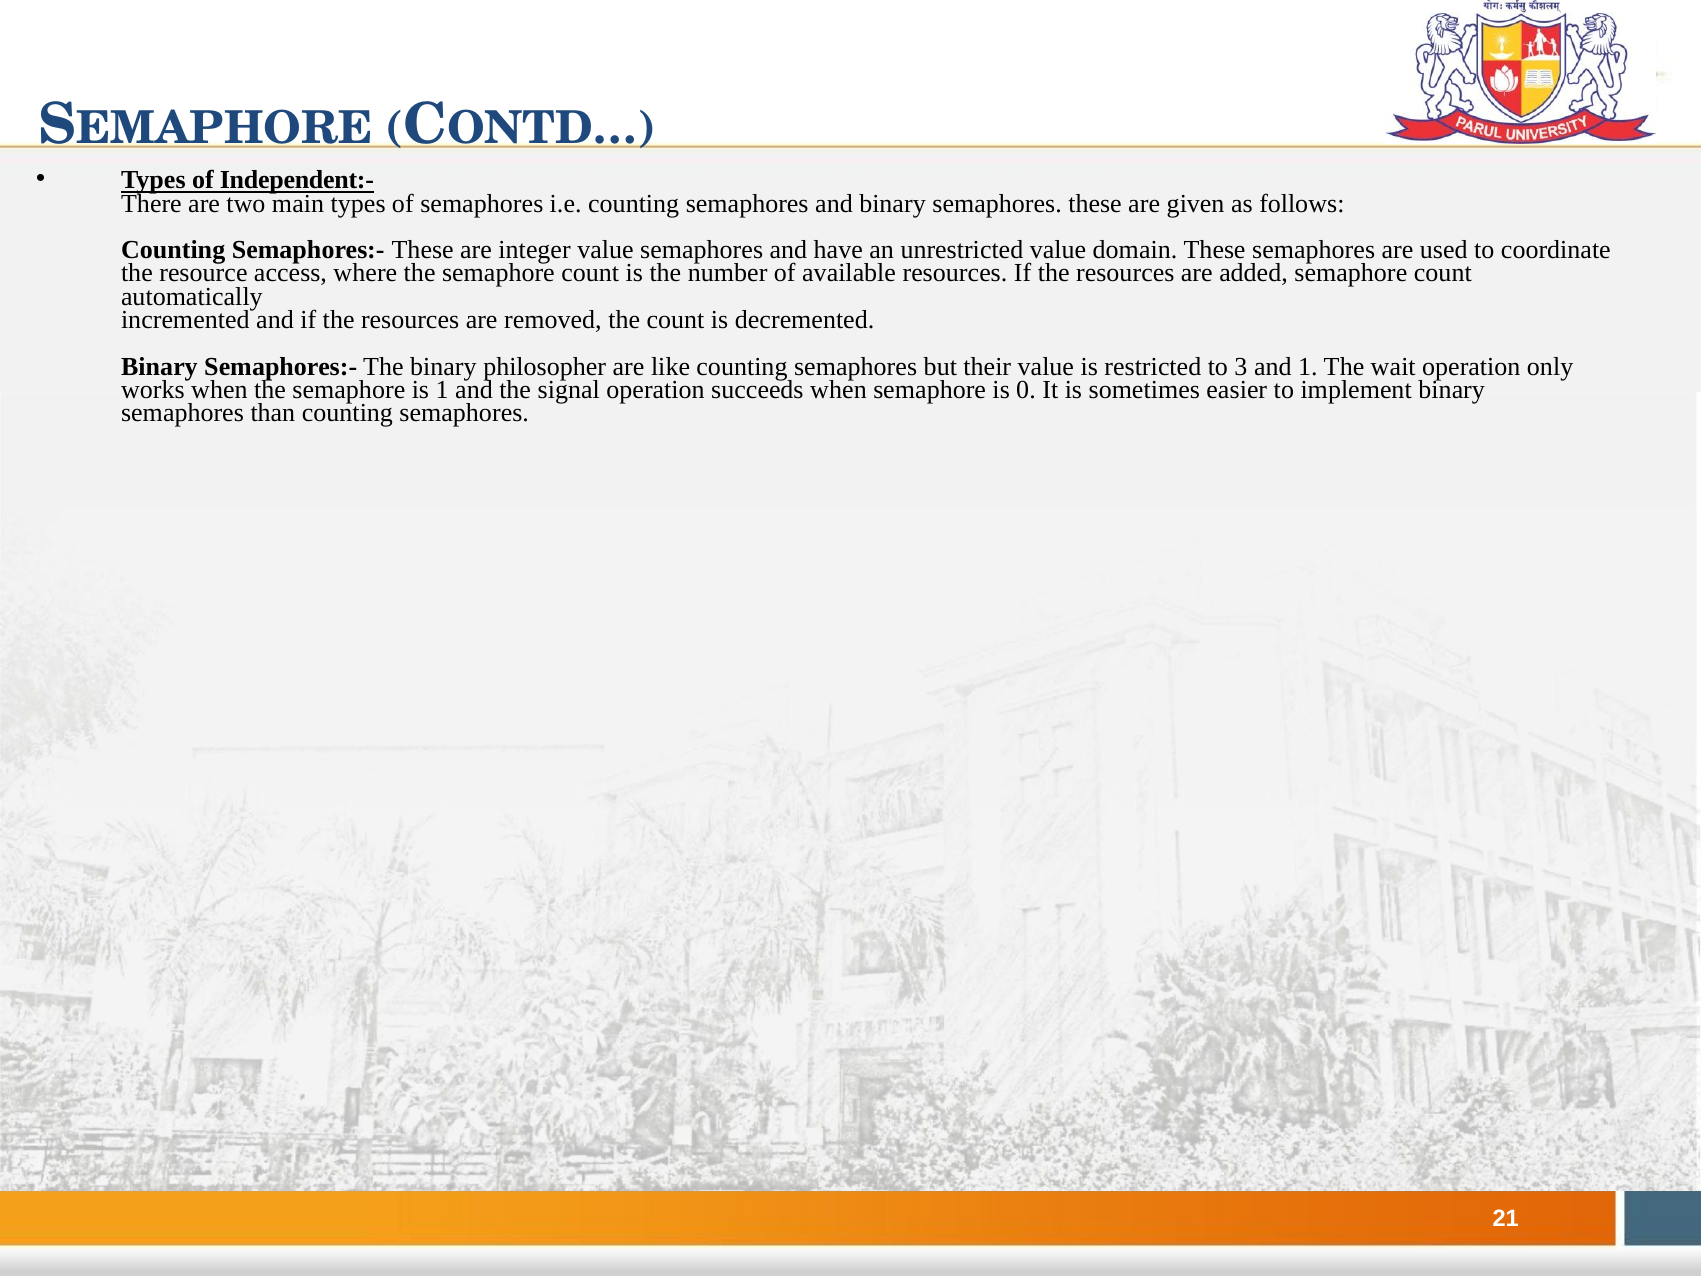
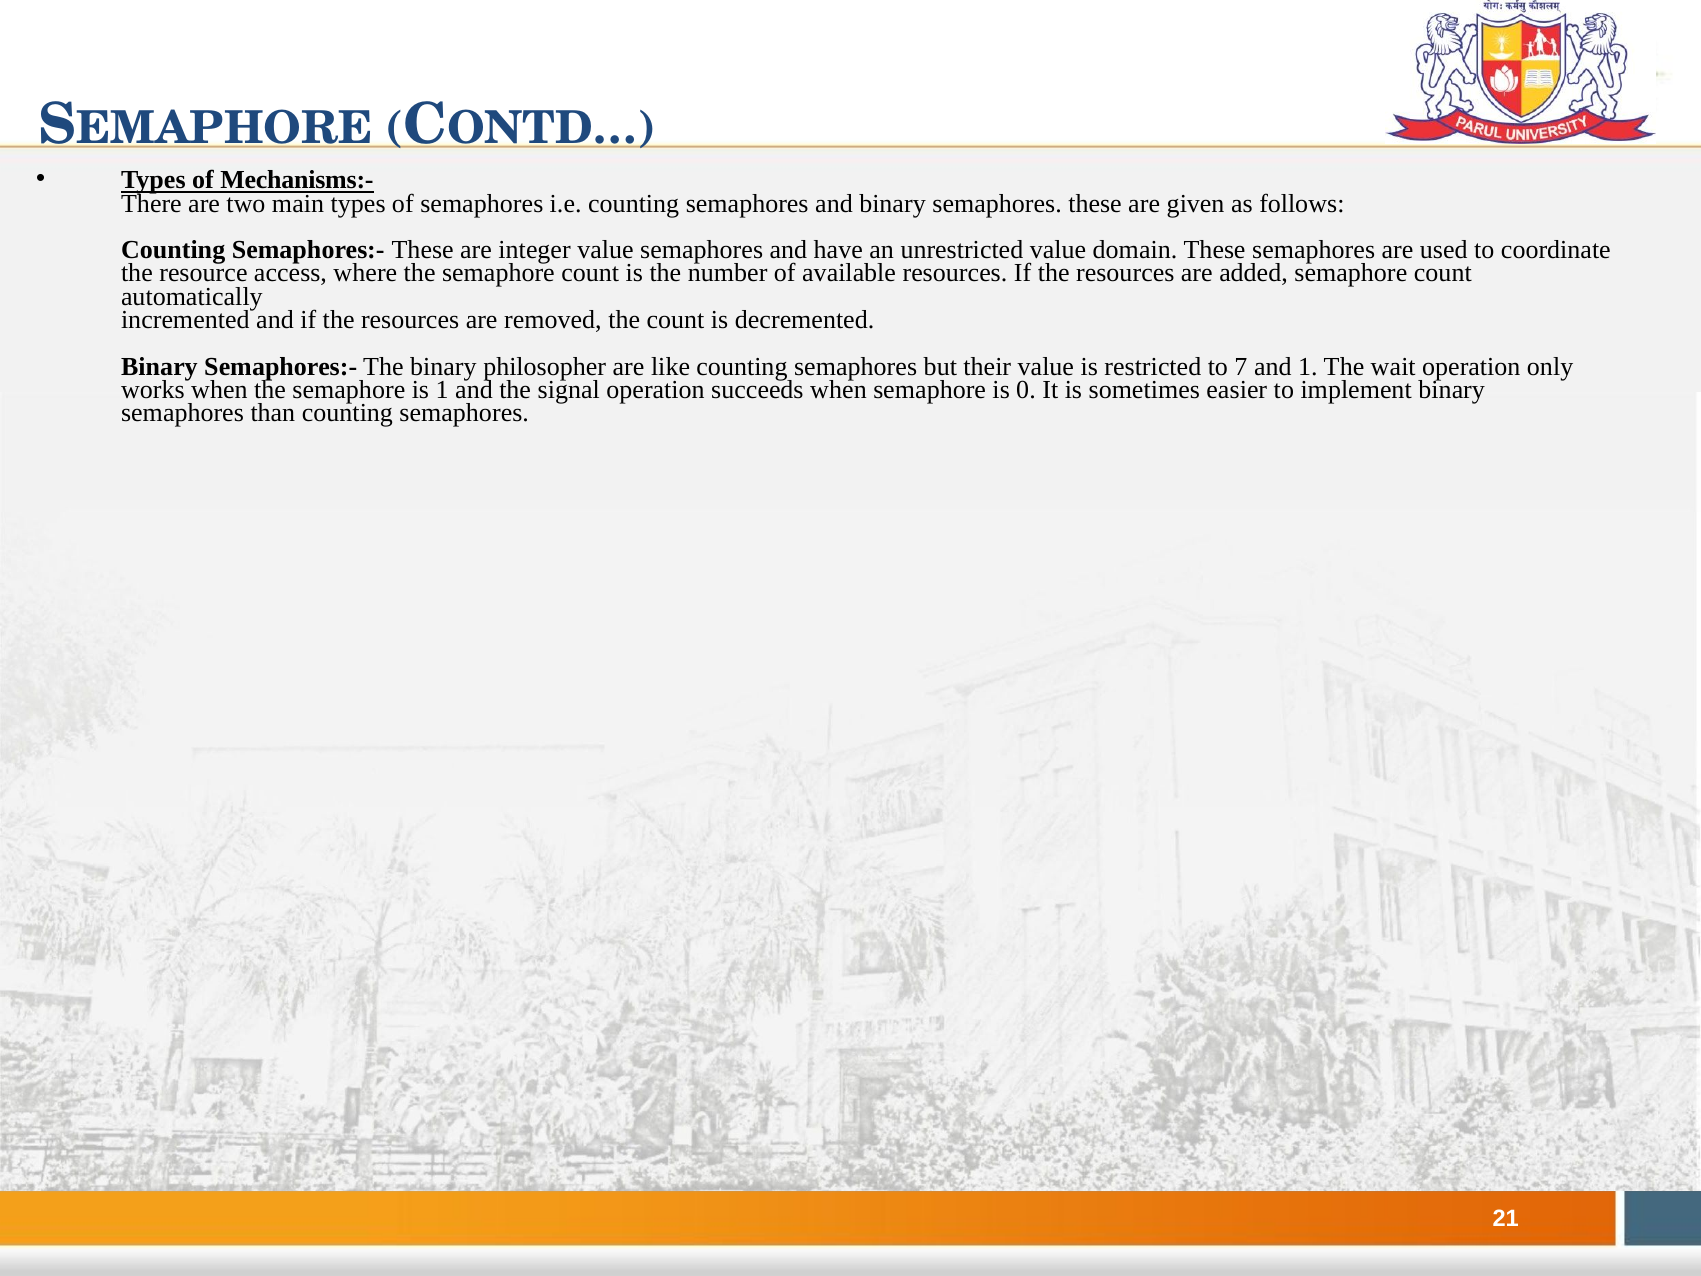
Independent:-: Independent:- -> Mechanisms:- (297, 180)
3: 3 -> 7 (1241, 367)
